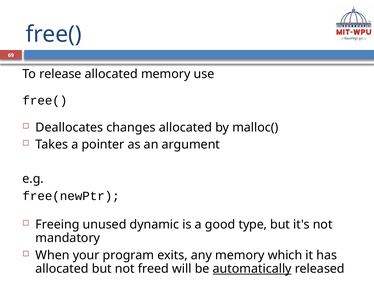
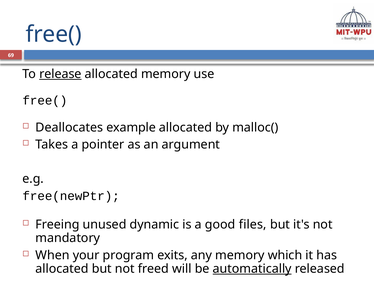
release underline: none -> present (60, 74)
changes: changes -> example (131, 127)
type: type -> files (253, 224)
